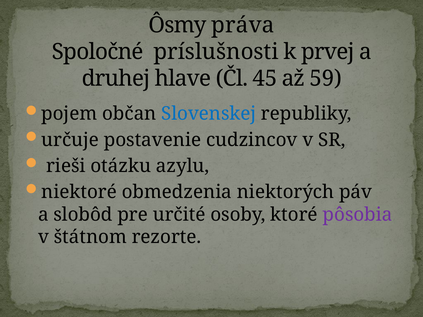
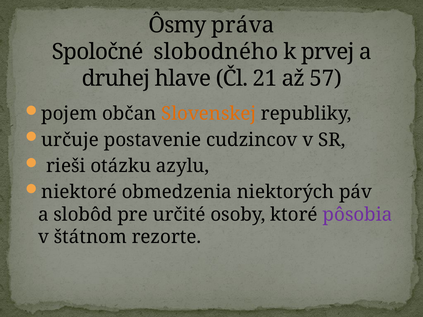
príslušnosti: príslušnosti -> slobodného (216, 52)
45: 45 -> 21 (265, 79)
59: 59 -> 57 (326, 79)
Slovenskej colour: blue -> orange (209, 114)
